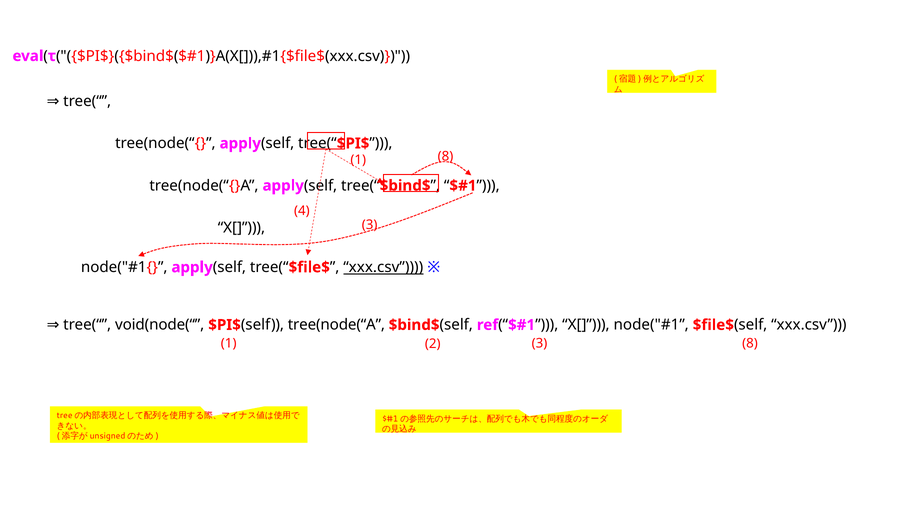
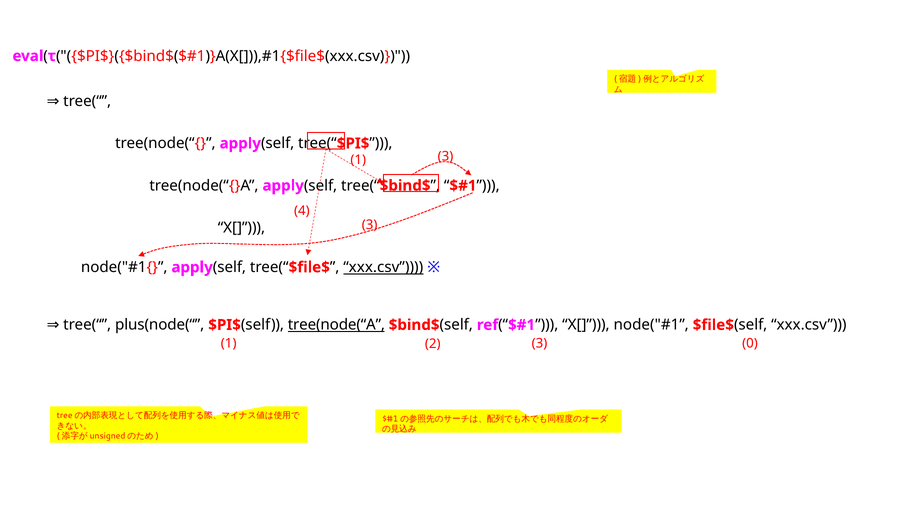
8: 8 -> 3 (446, 156)
void(node(“: void(node(“ -> plus(node(“ (160, 325)
tree(node(“A underline: none -> present (336, 325)
8: 8 -> 0 (750, 343)
